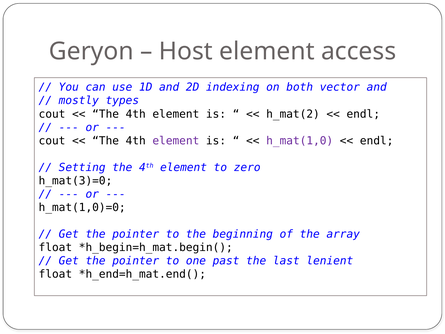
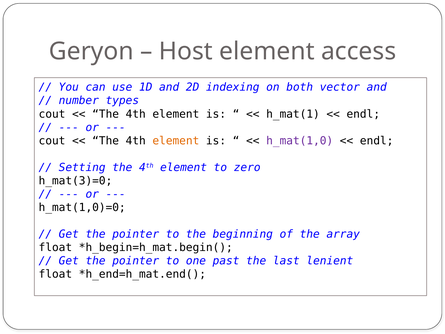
mostly: mostly -> number (79, 101)
h_mat(2: h_mat(2 -> h_mat(1 (293, 114)
element colour: purple -> orange (176, 141)
